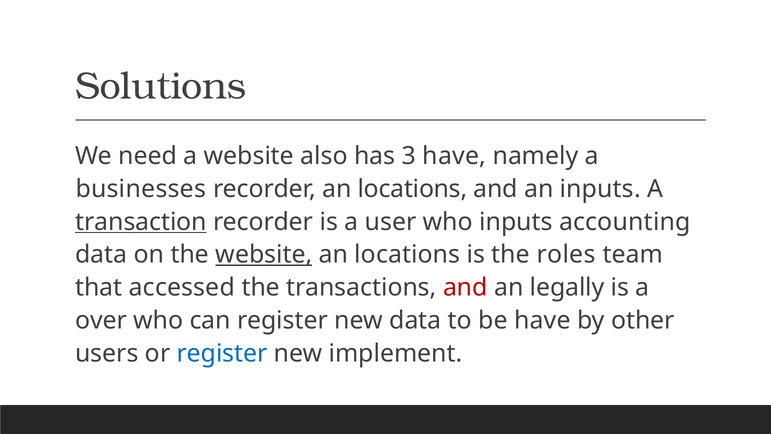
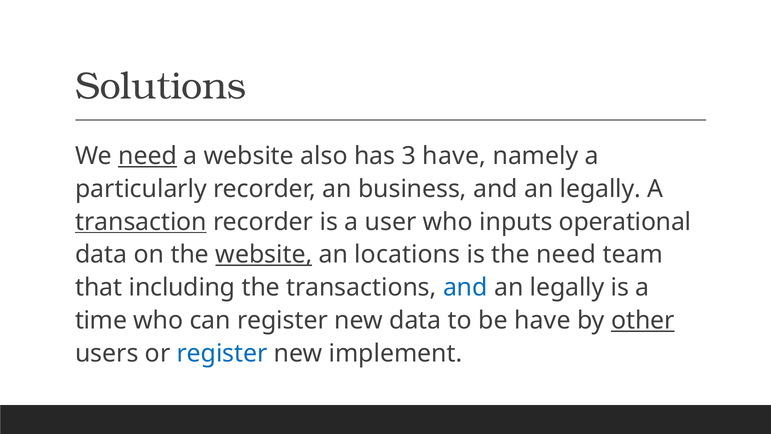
need underline: none -> present (148, 156)
businesses: businesses -> particularly (141, 189)
recorder an locations: locations -> business (412, 189)
inputs: inputs -> legally (600, 189)
accounting: accounting -> operational (625, 222)
the roles: roles -> need (566, 254)
accessed: accessed -> including (182, 287)
and colour: red -> blue (465, 287)
over: over -> time (101, 320)
other underline: none -> present (643, 320)
